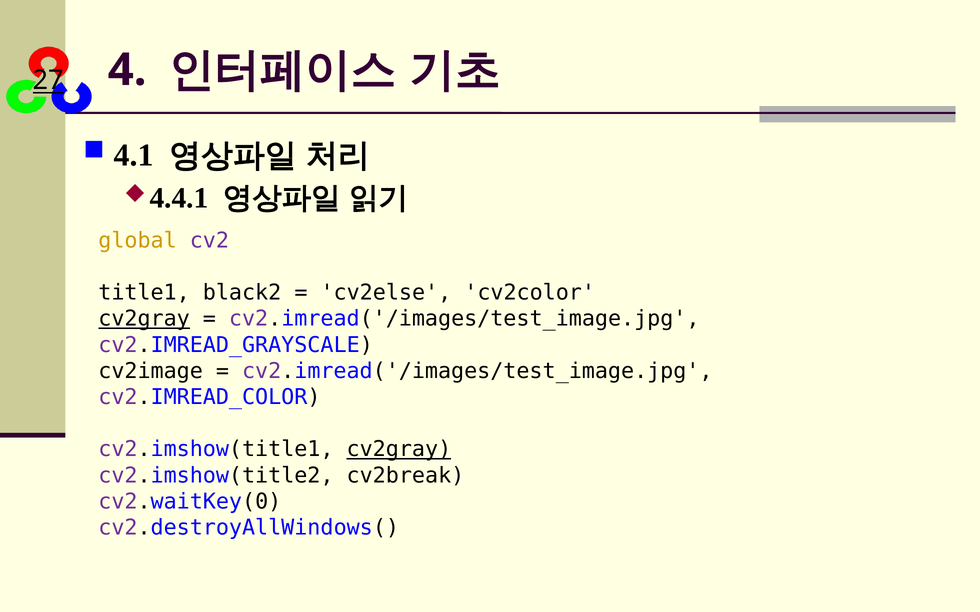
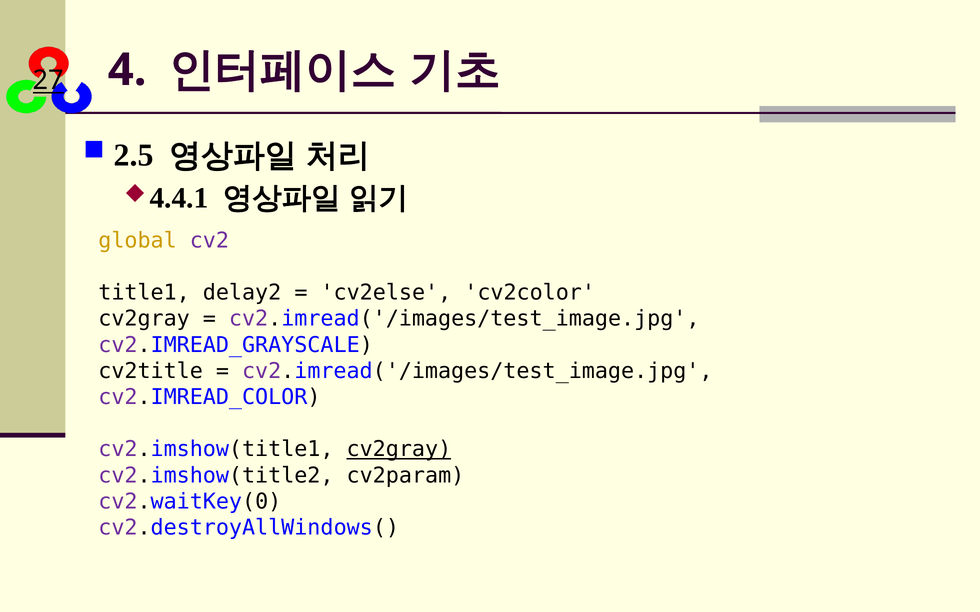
4.1: 4.1 -> 2.5 (134, 156)
black2: black2 -> delay2 (242, 293)
cv2gray underline: present -> none (144, 319)
cv2image: cv2image -> cv2title (151, 371)
cv2break: cv2break -> cv2param (405, 476)
